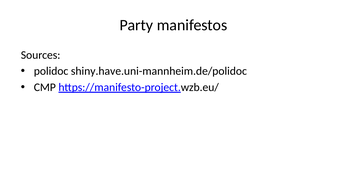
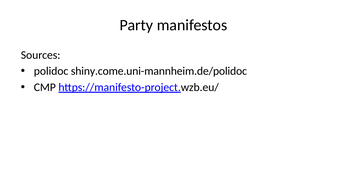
shiny.have.uni-mannheim.de/polidoc: shiny.have.uni-mannheim.de/polidoc -> shiny.come.uni-mannheim.de/polidoc (159, 71)
